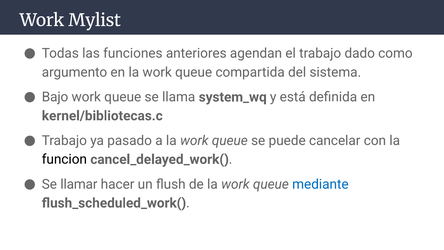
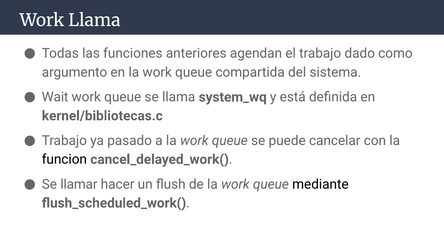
Work Mylist: Mylist -> Llama (94, 20)
Bajo: Bajo -> Wait (55, 97)
mediante colour: blue -> black (320, 184)
